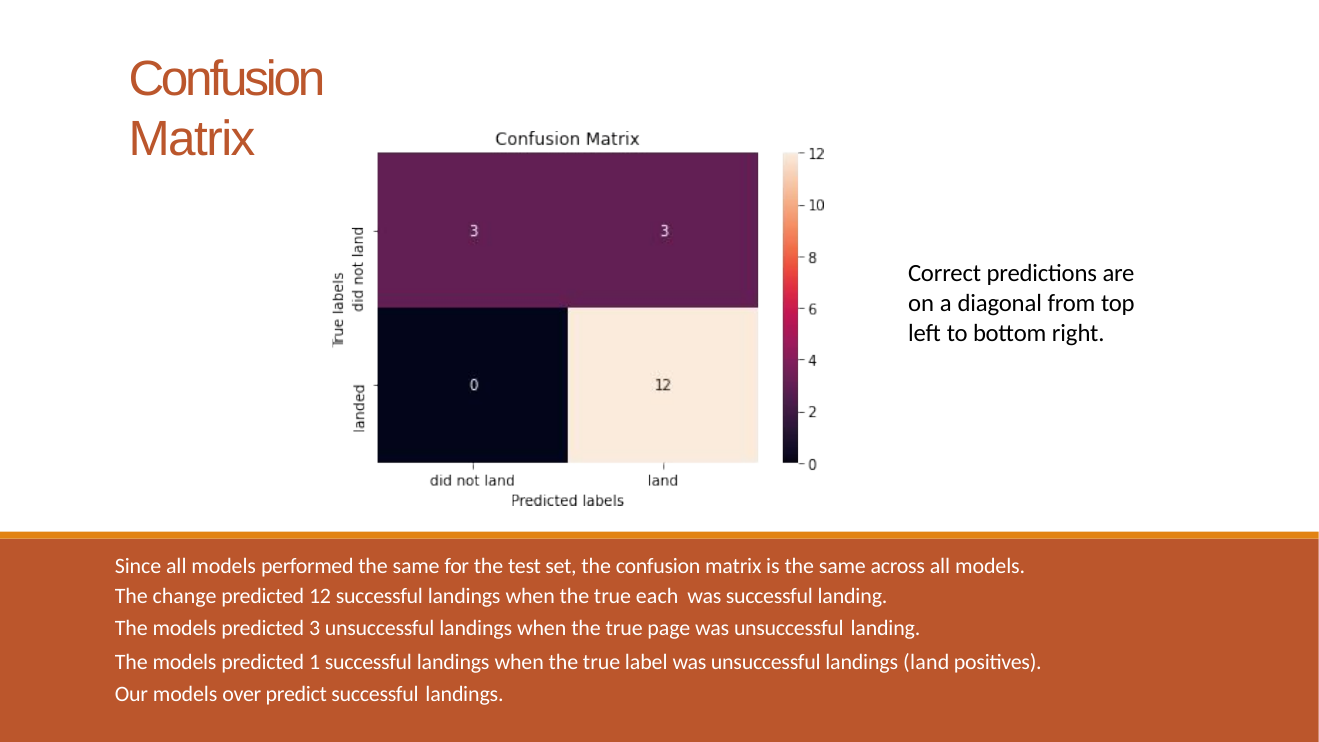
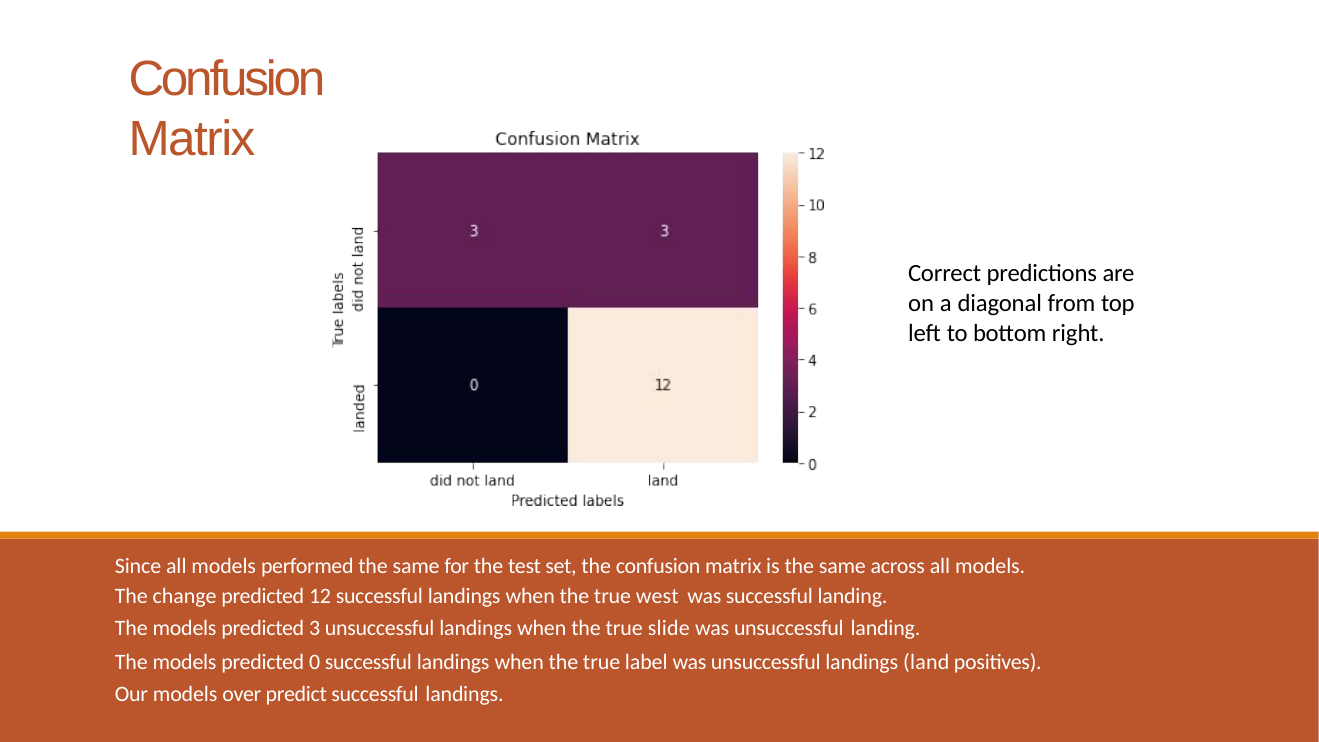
each: each -> west (657, 596)
page: page -> slide (669, 628)
1: 1 -> 0 (315, 662)
